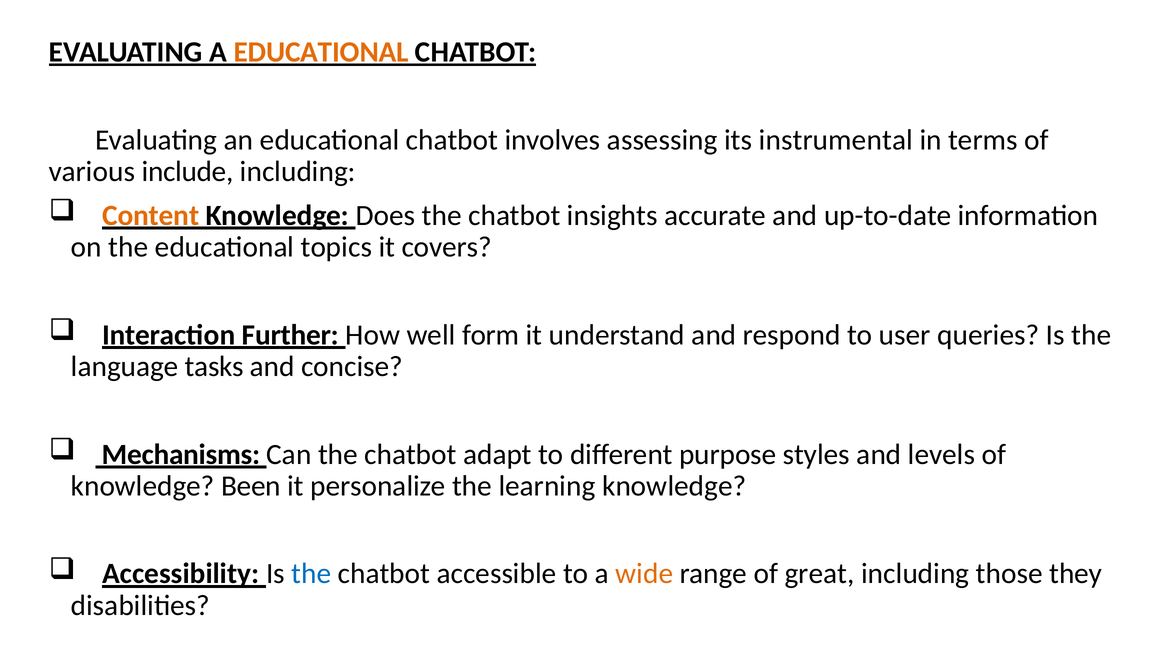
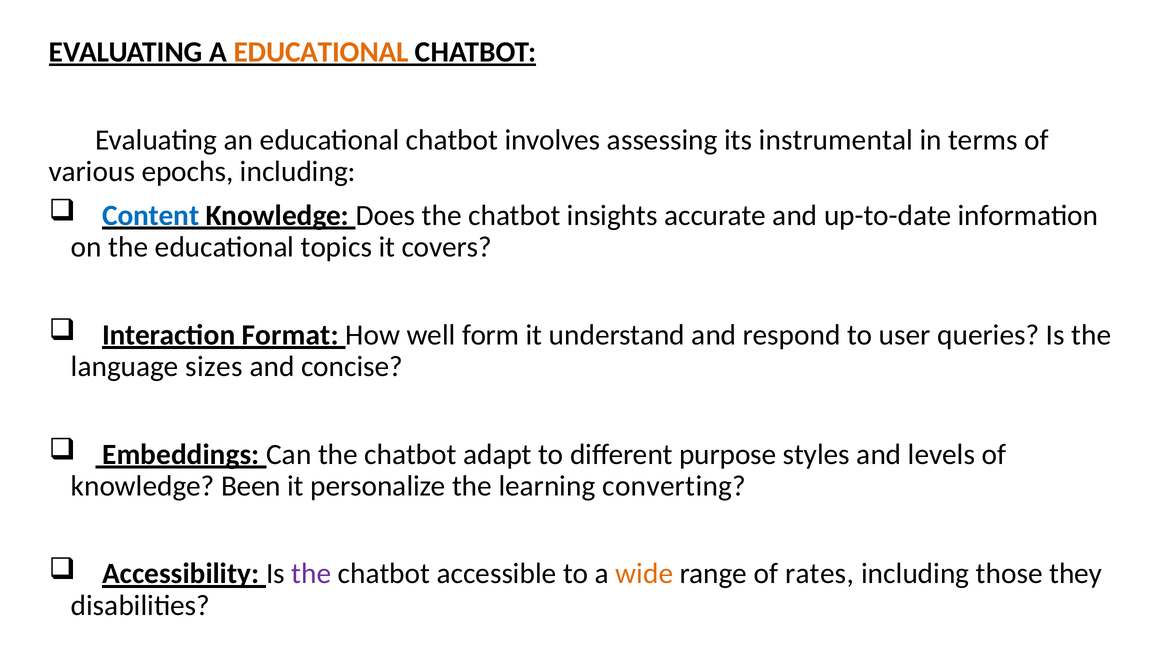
include: include -> epochs (187, 172)
Content colour: orange -> blue (151, 216)
Further: Further -> Format (290, 335)
tasks: tasks -> sizes (214, 367)
Mechanisms: Mechanisms -> Embeddings (181, 455)
learning knowledge: knowledge -> converting (674, 486)
the colour: blue -> purple (311, 574)
great: great -> rates (820, 574)
